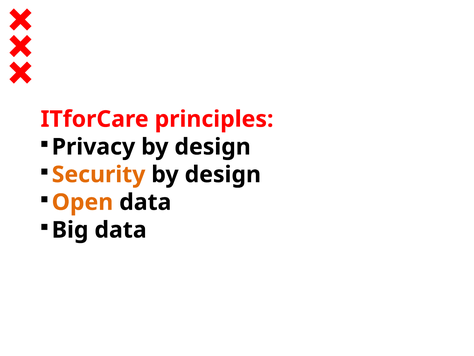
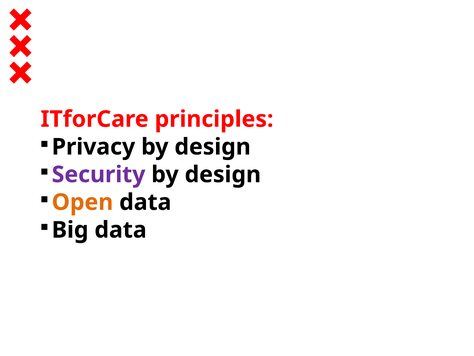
Security colour: orange -> purple (99, 174)
